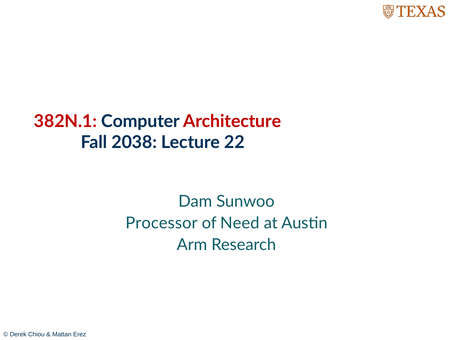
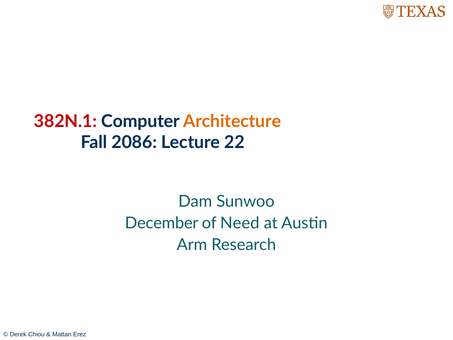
Architecture colour: red -> orange (232, 121)
2038: 2038 -> 2086 (134, 142)
Processor: Processor -> December (162, 223)
